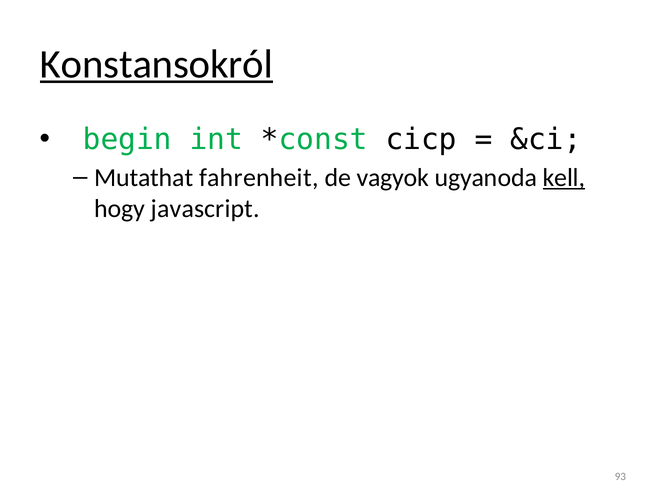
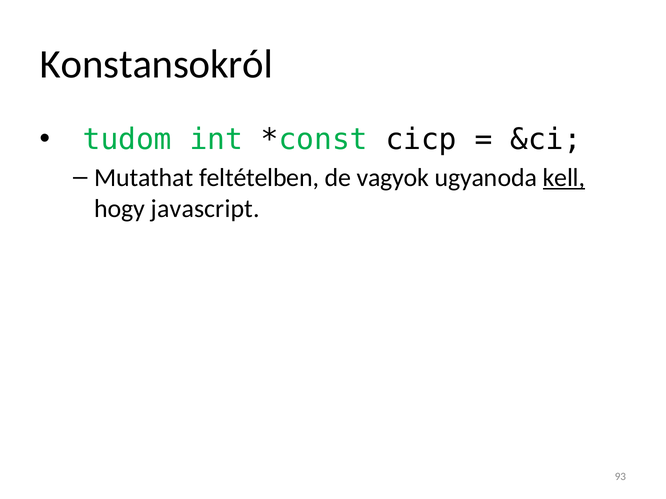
Konstansokról underline: present -> none (156, 64)
begin: begin -> tudom (127, 140)
fahrenheit: fahrenheit -> feltételben (259, 178)
